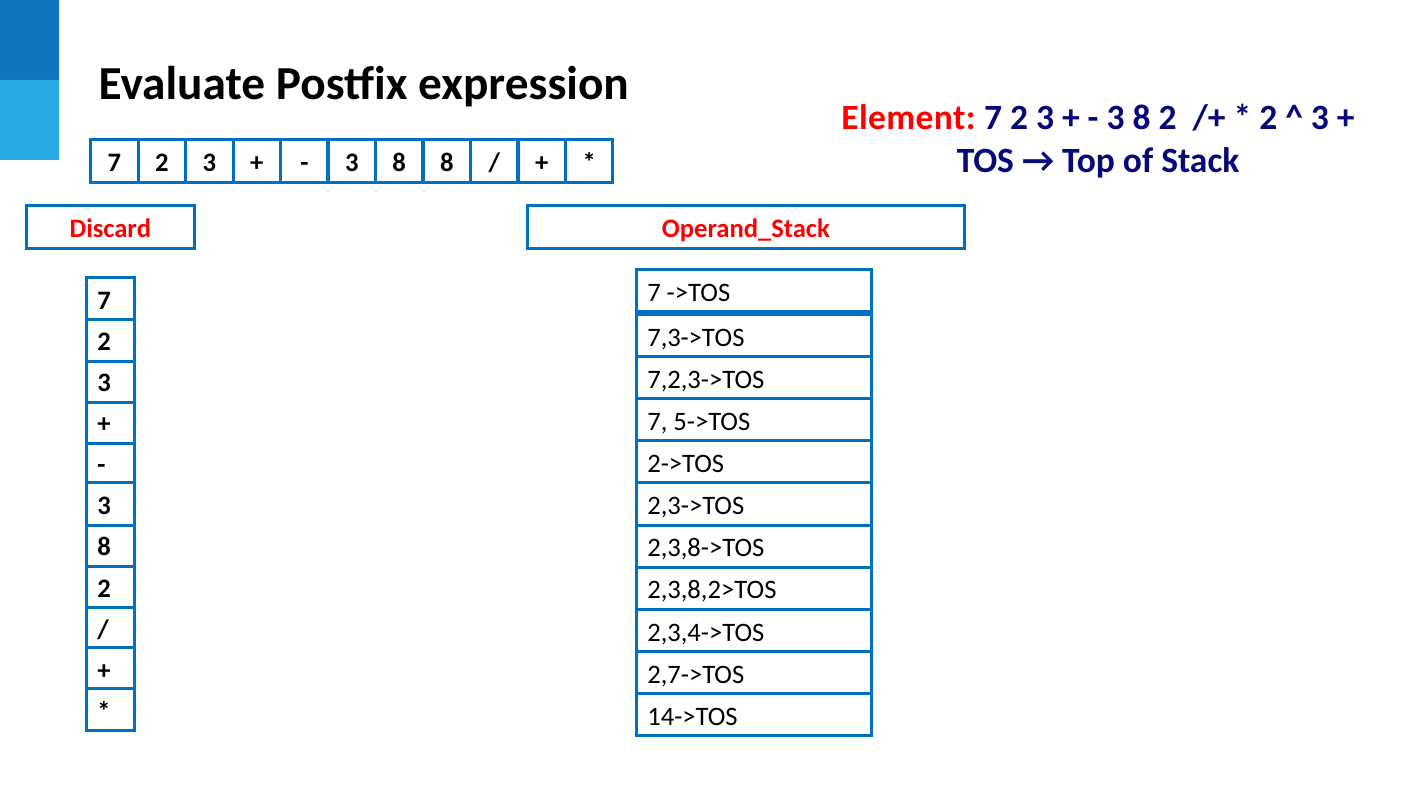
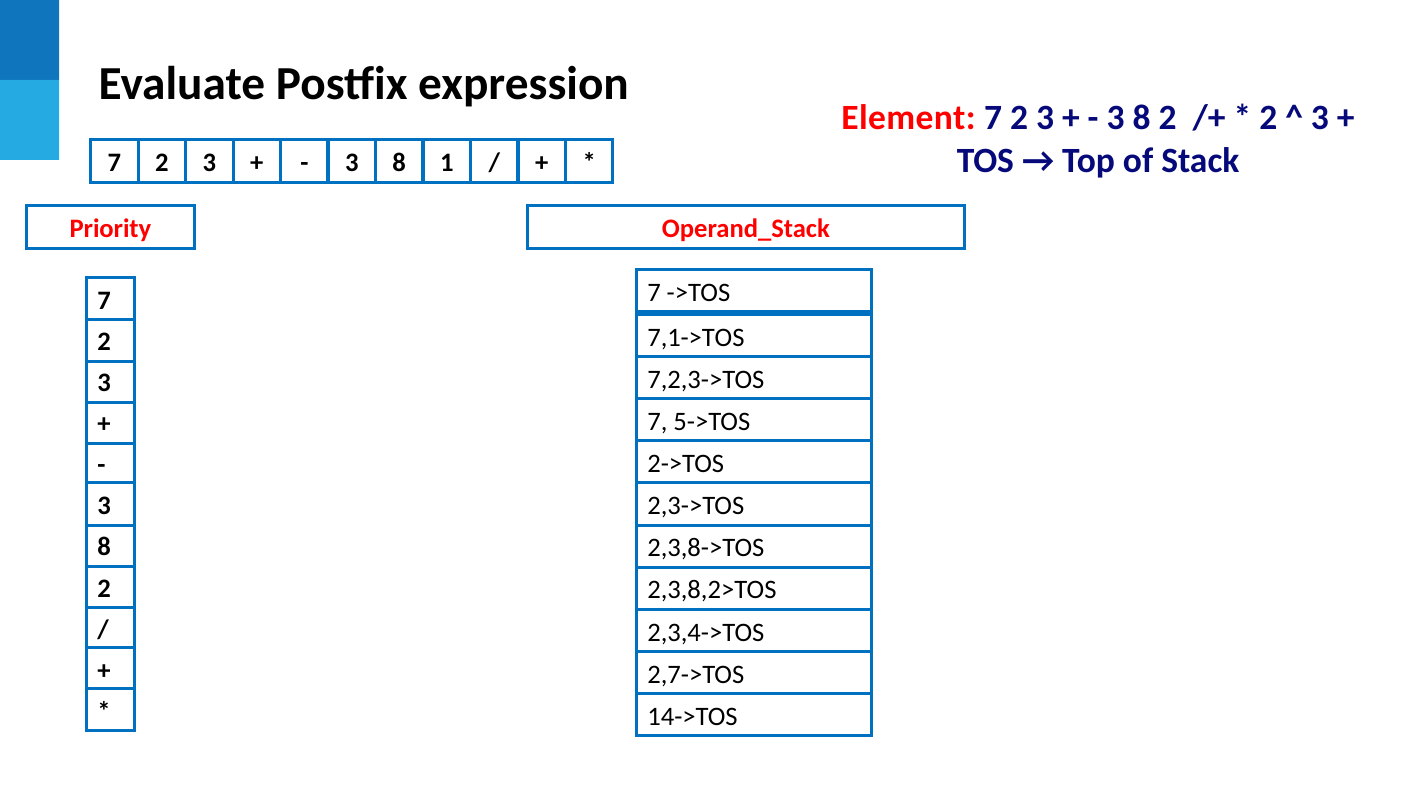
7 8: 8 -> 1 (447, 163)
Discard: Discard -> Priority (110, 229)
7,3->TOS: 7,3->TOS -> 7,1->TOS (696, 338)
